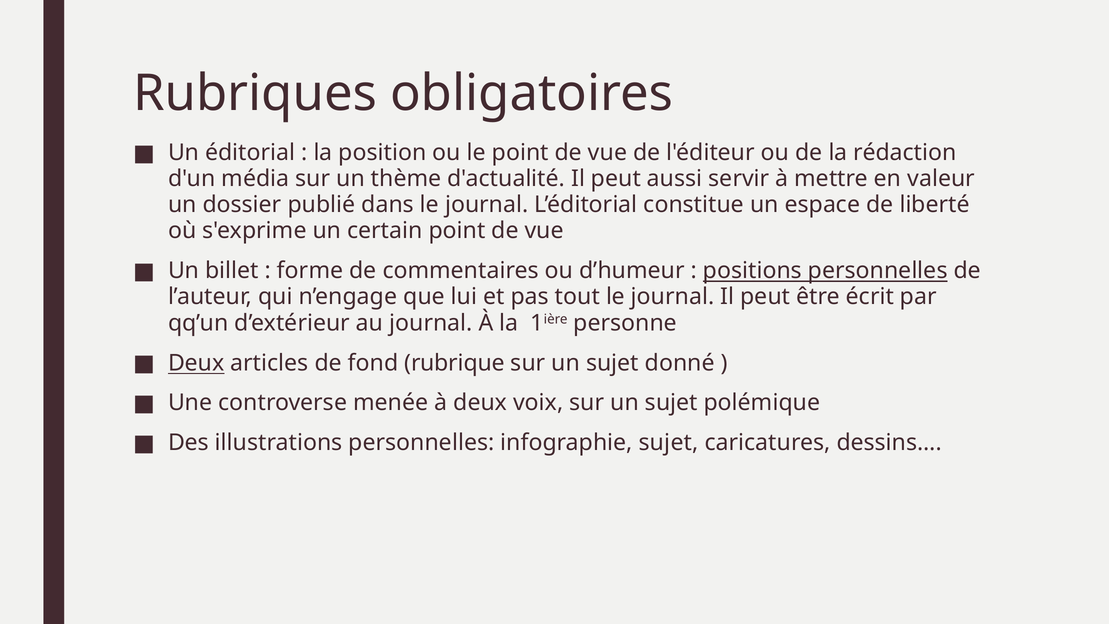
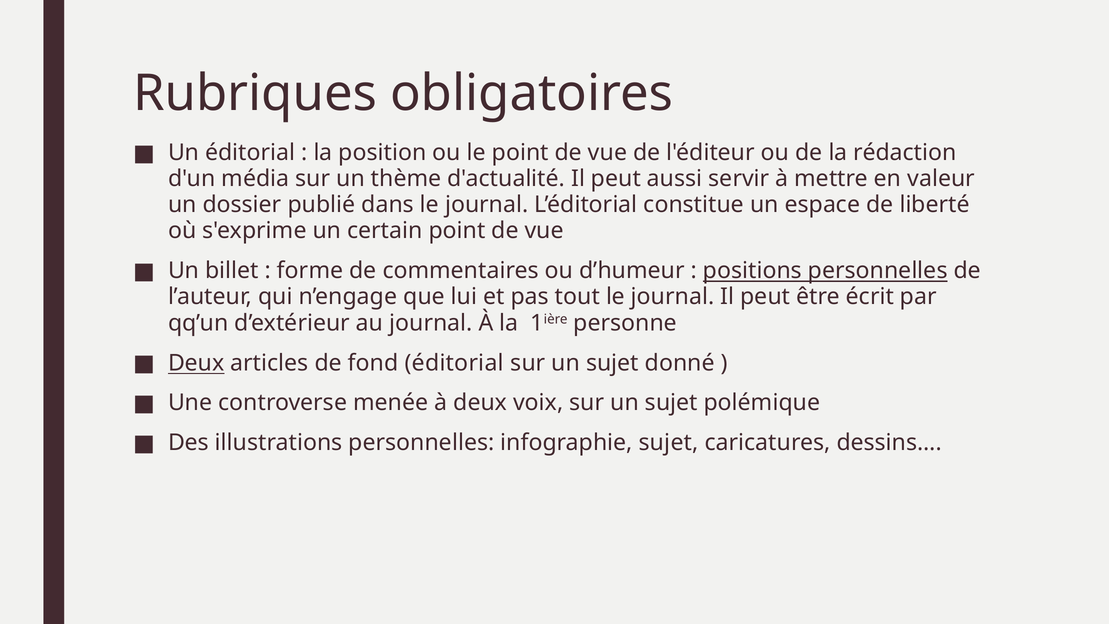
fond rubrique: rubrique -> éditorial (454, 363)
